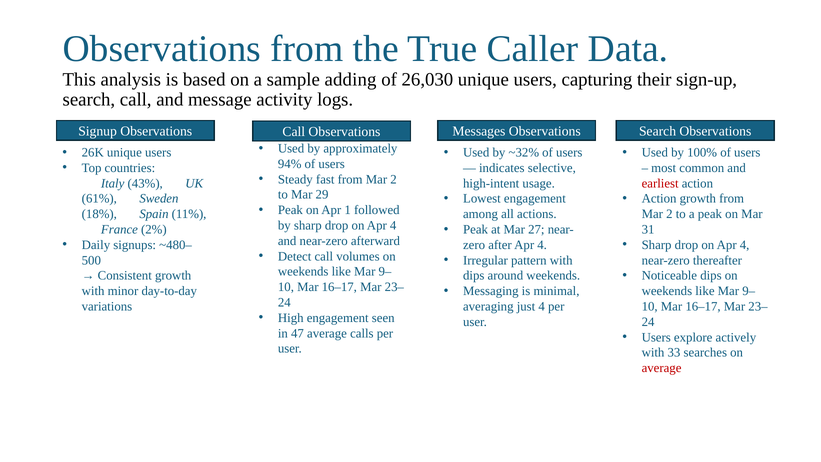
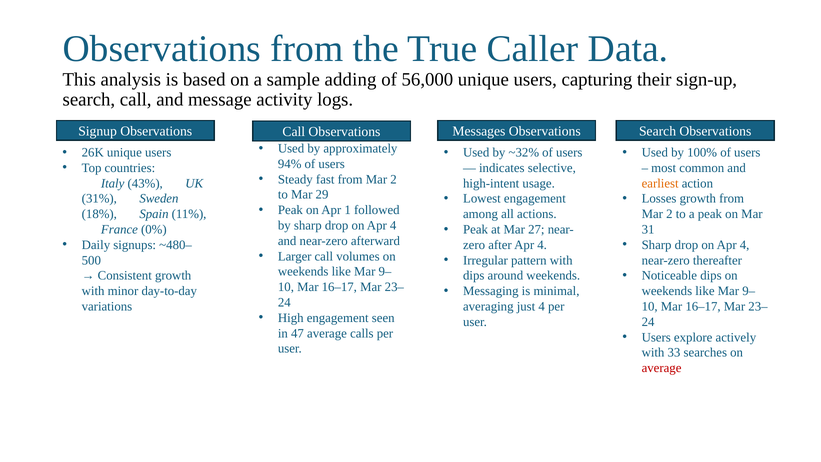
26,030: 26,030 -> 56,000 (427, 79)
earliest colour: red -> orange (660, 183)
Action: Action -> Losses (659, 199)
61%: 61% -> 31% (99, 199)
2%: 2% -> 0% (154, 229)
Detect: Detect -> Larger (295, 256)
